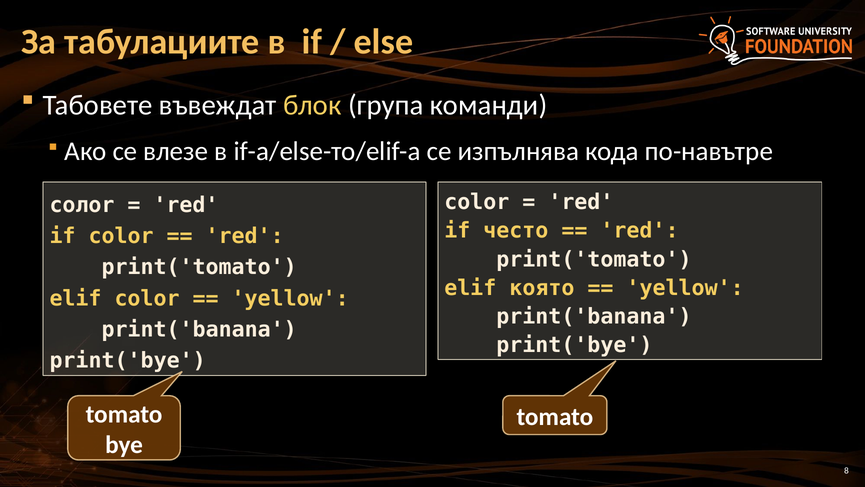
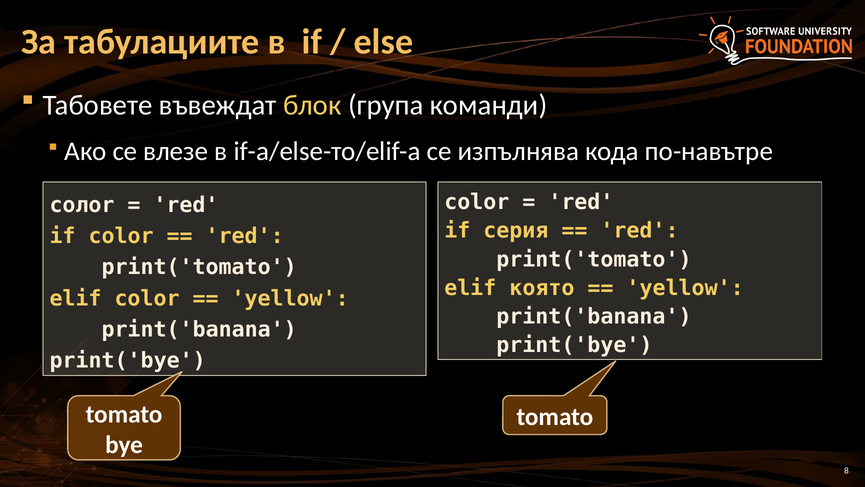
често: често -> серия (516, 231)
